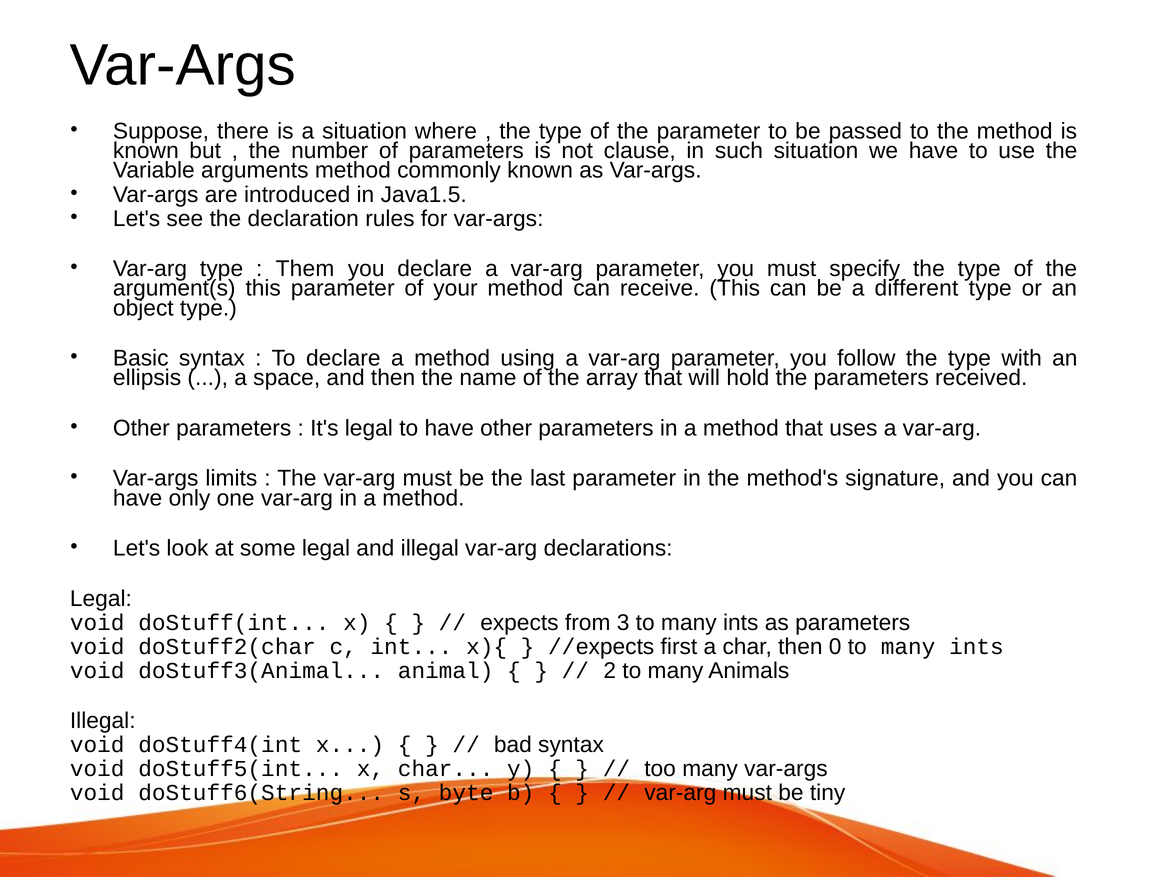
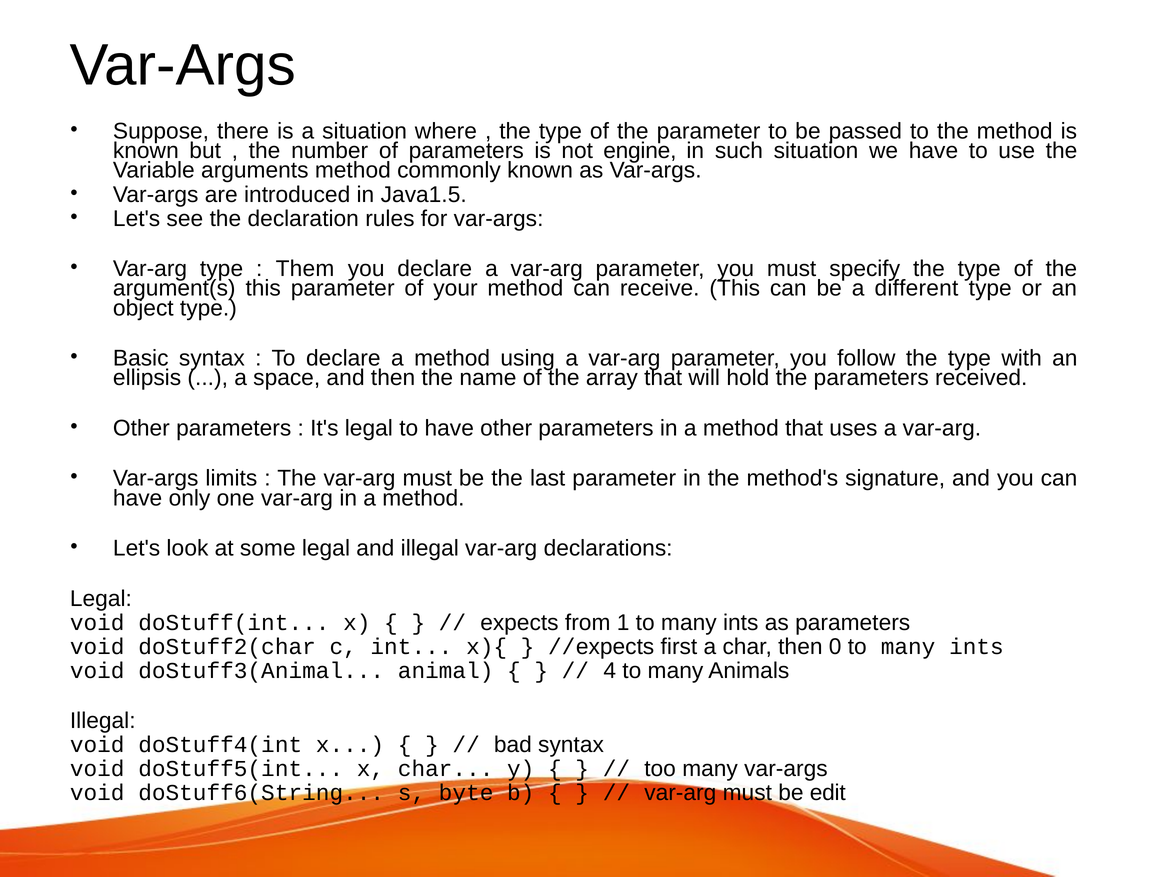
clause: clause -> engine (640, 151)
3: 3 -> 1 (623, 622)
2: 2 -> 4 (610, 670)
tiny: tiny -> edit (828, 793)
